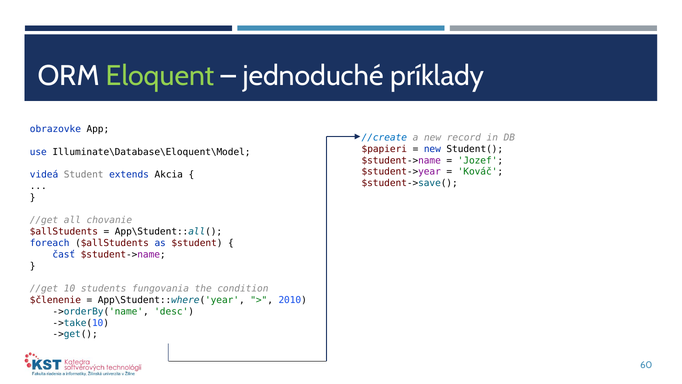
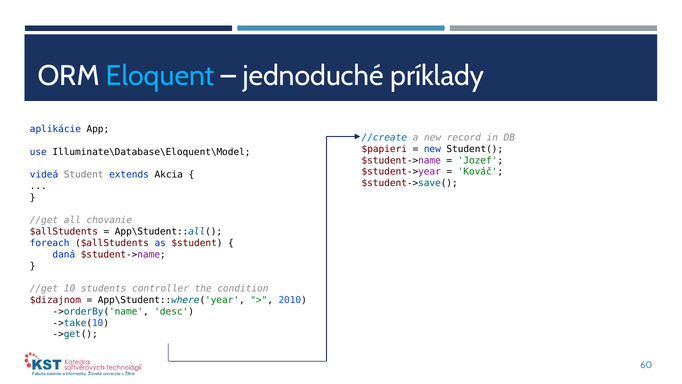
Eloquent colour: light green -> light blue (160, 76)
obrazovke: obrazovke -> aplikácie (55, 129)
časť: časť -> daná (64, 254)
fungovania: fungovania -> controller (161, 288)
$členenie: $členenie -> $dizajnom (55, 300)
